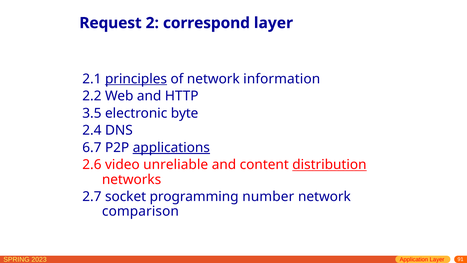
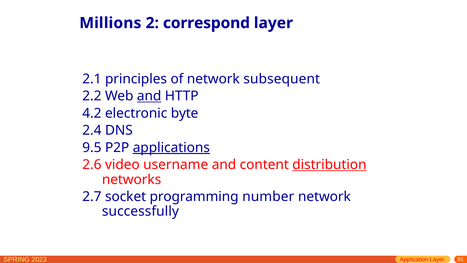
Request: Request -> Millions (110, 23)
principles underline: present -> none (136, 79)
information: information -> subsequent (282, 79)
and underline: none -> present (149, 96)
3.5: 3.5 -> 4.2 (92, 113)
6.7: 6.7 -> 9.5 (92, 147)
unreliable: unreliable -> username (176, 165)
comparison: comparison -> successfully (140, 211)
